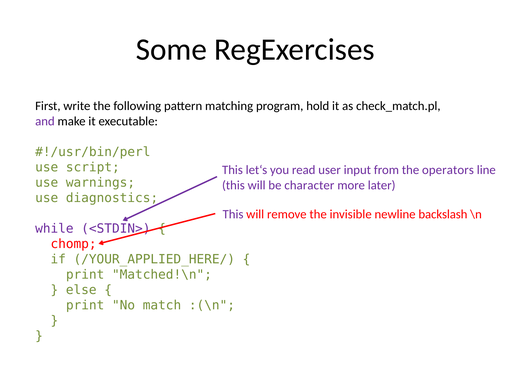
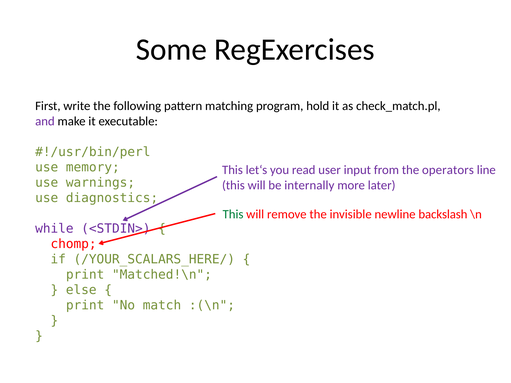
script: script -> memory (93, 167)
character: character -> internally (309, 185)
This colour: purple -> green (233, 214)
/YOUR_APPLIED_HERE/: /YOUR_APPLIED_HERE/ -> /YOUR_SCALARS_HERE/ (154, 259)
